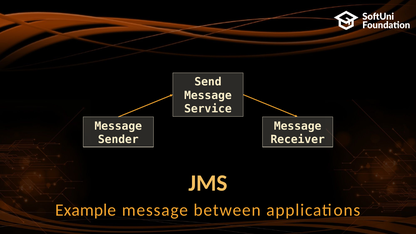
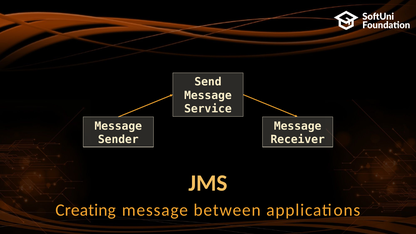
Example: Example -> Creating (86, 210)
